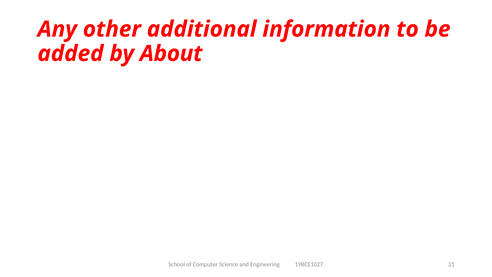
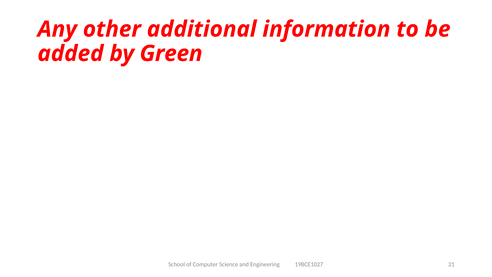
About: About -> Green (171, 54)
